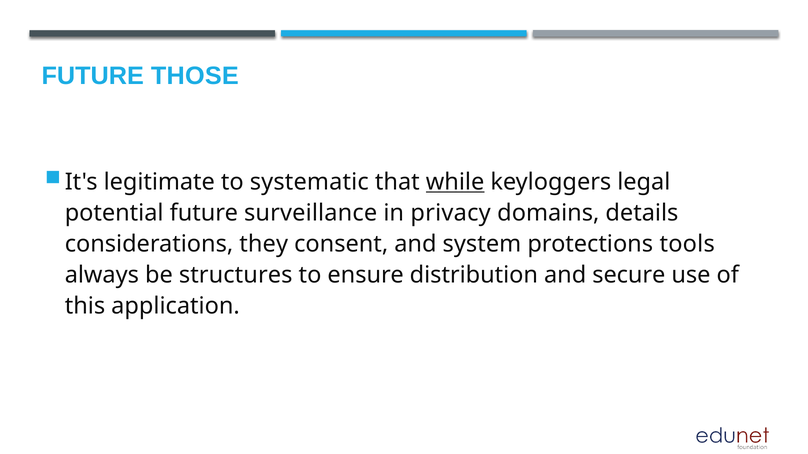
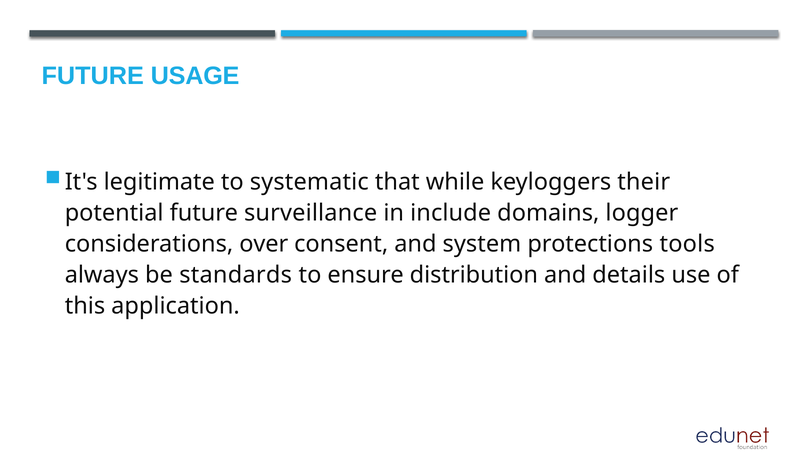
THOSE: THOSE -> USAGE (195, 76)
while underline: present -> none (455, 182)
legal: legal -> their (644, 182)
privacy: privacy -> include (451, 213)
details: details -> logger (642, 213)
they: they -> over (264, 244)
structures: structures -> standards (236, 275)
secure: secure -> details (629, 275)
